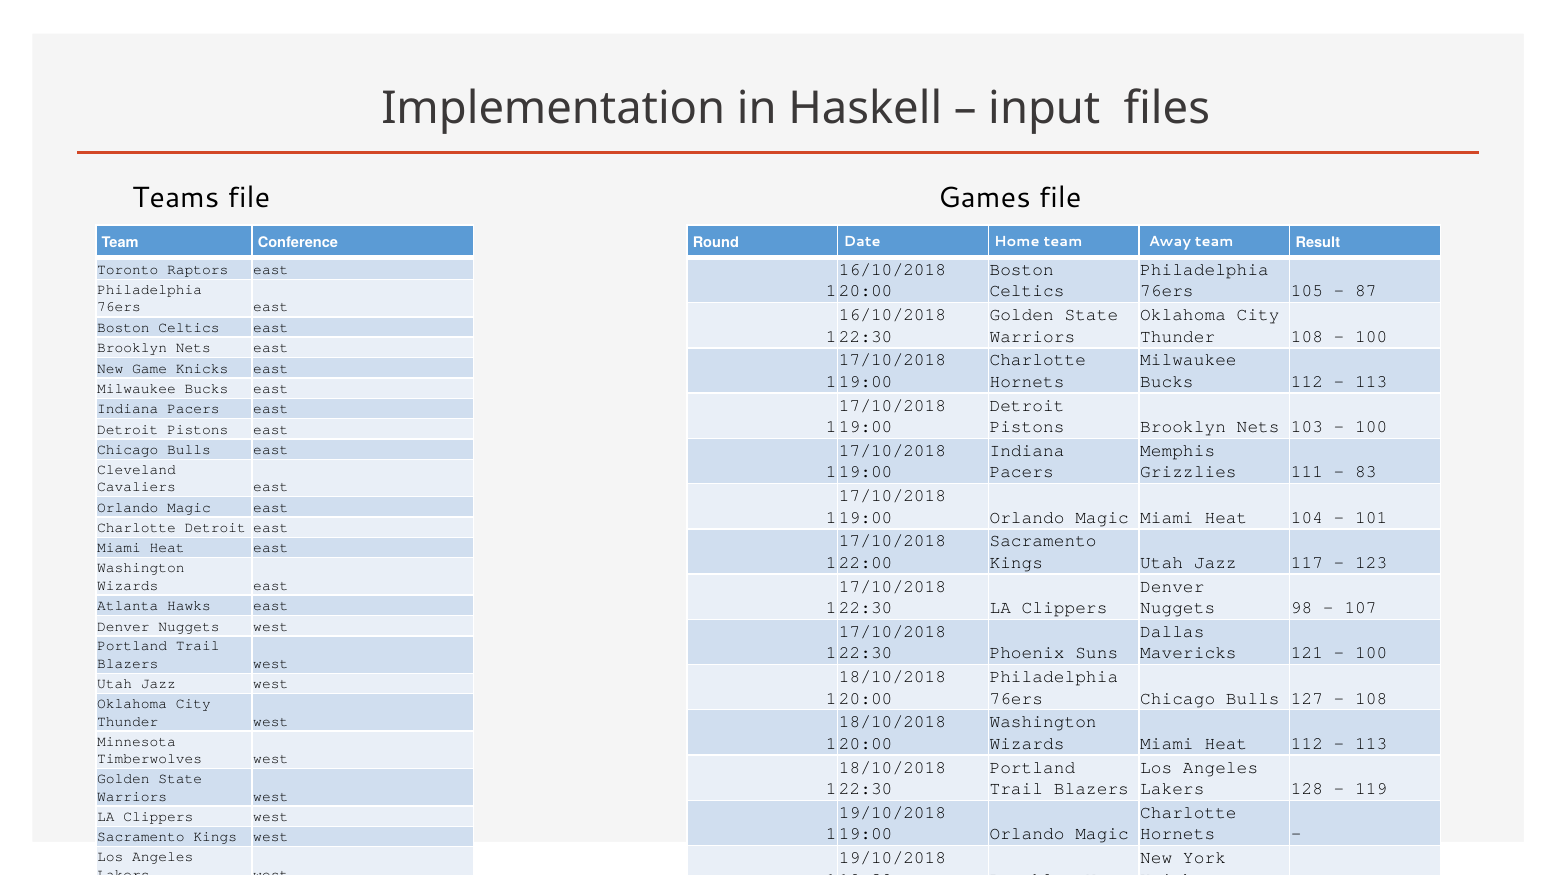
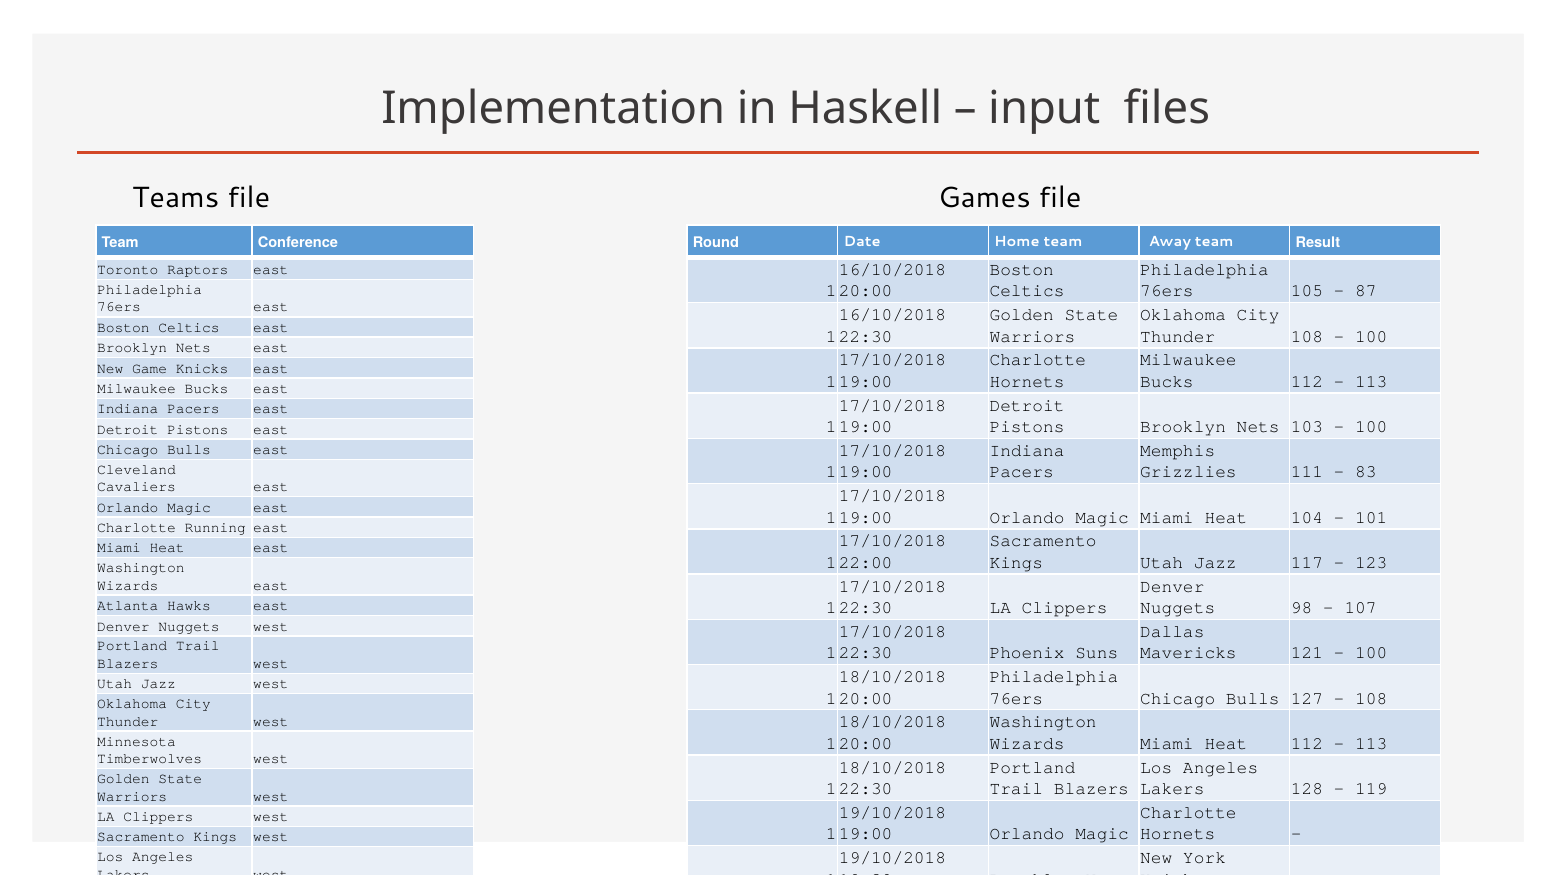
Charlotte Detroit: Detroit -> Running (215, 528)
